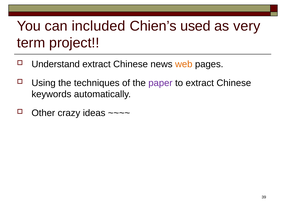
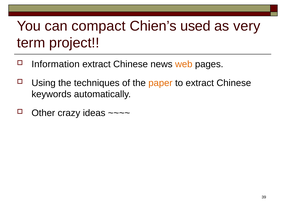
included: included -> compact (99, 26)
Understand: Understand -> Information (56, 64)
paper colour: purple -> orange (160, 83)
